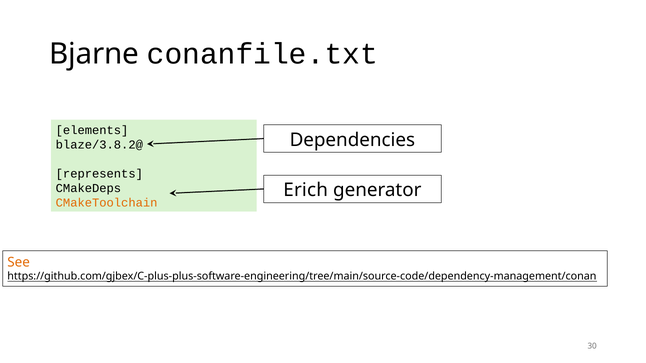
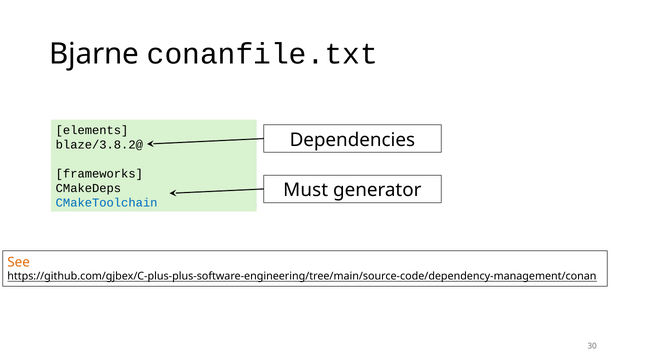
represents: represents -> frameworks (99, 174)
Erich: Erich -> Must (306, 190)
CMakeToolchain colour: orange -> blue (107, 203)
